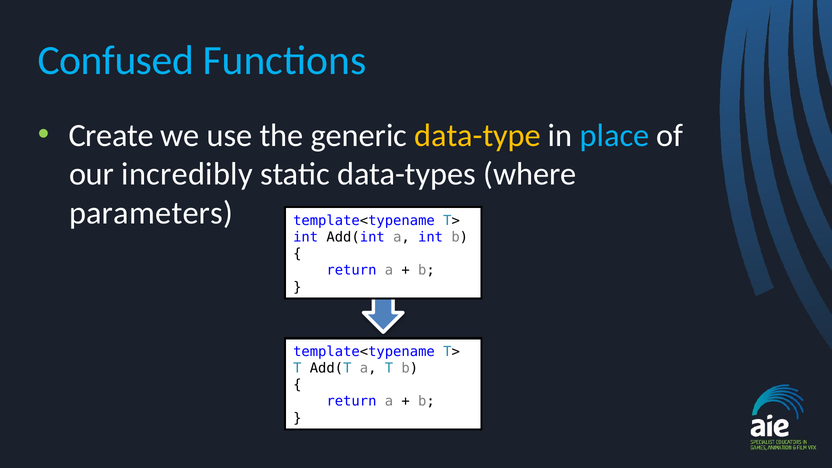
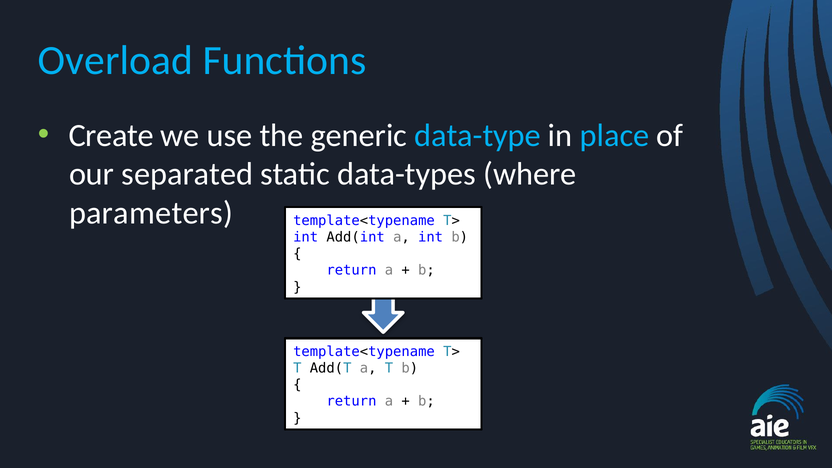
Confused: Confused -> Overload (115, 61)
data-type colour: yellow -> light blue (478, 135)
incredibly: incredibly -> separated (187, 174)
